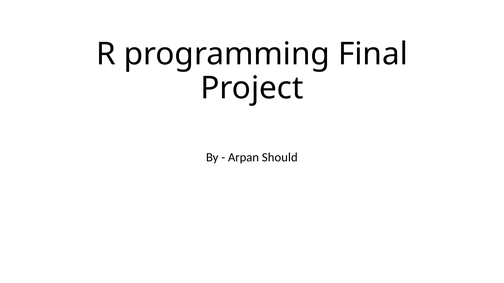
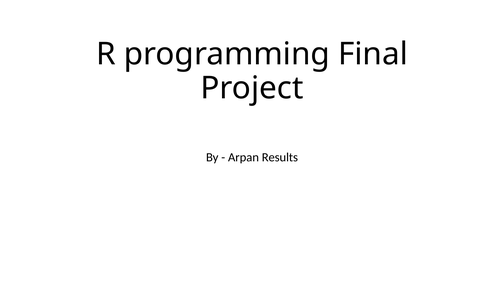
Should: Should -> Results (280, 158)
